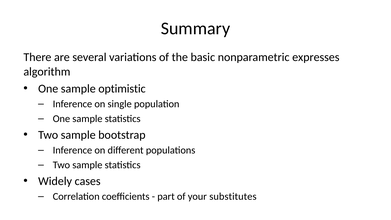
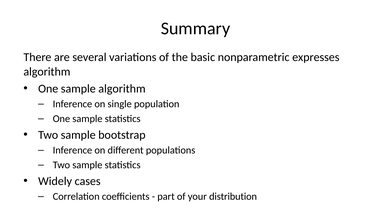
sample optimistic: optimistic -> algorithm (122, 89)
substitutes: substitutes -> distribution (233, 197)
